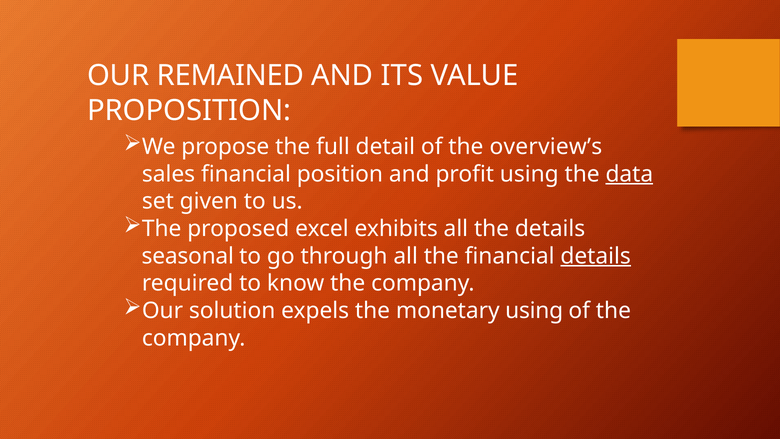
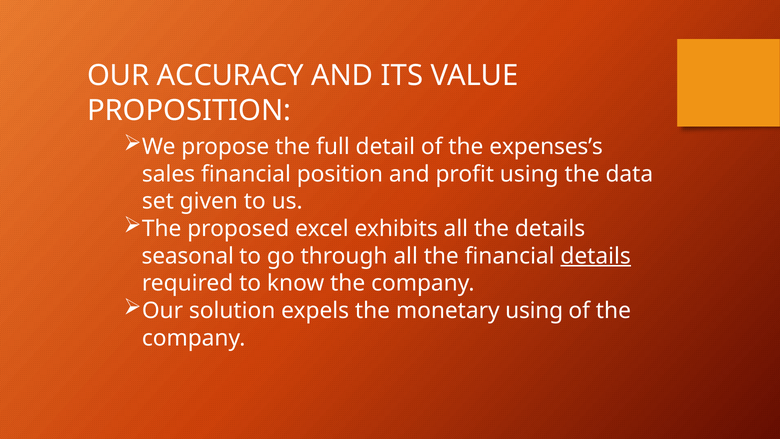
REMAINED: REMAINED -> ACCURACY (230, 75)
overview’s: overview’s -> expenses’s (546, 147)
data underline: present -> none (629, 174)
